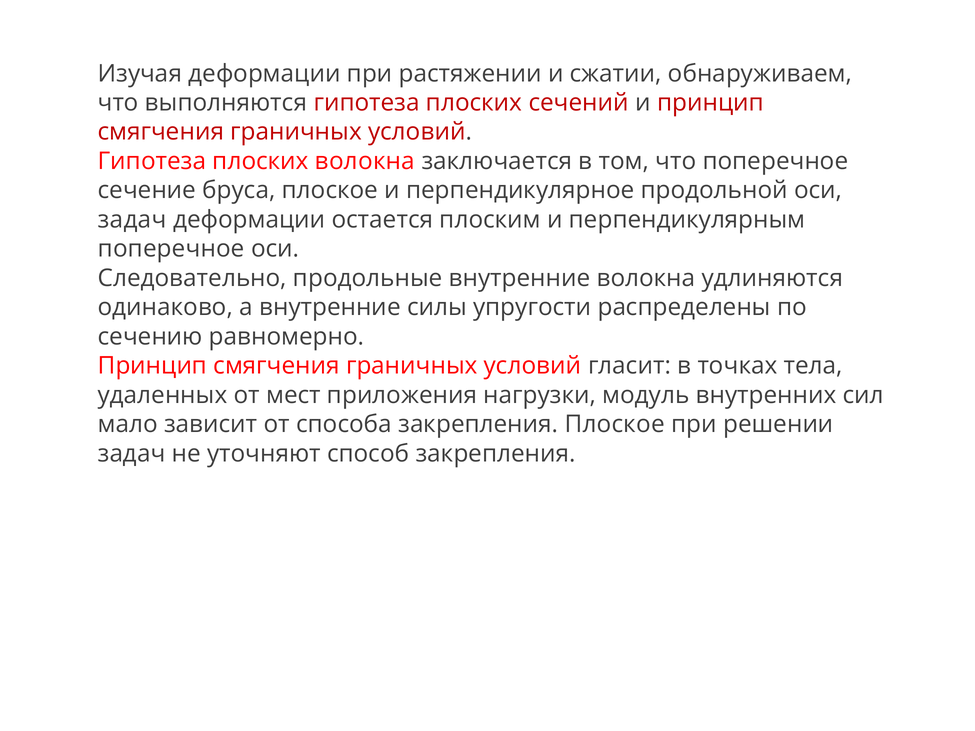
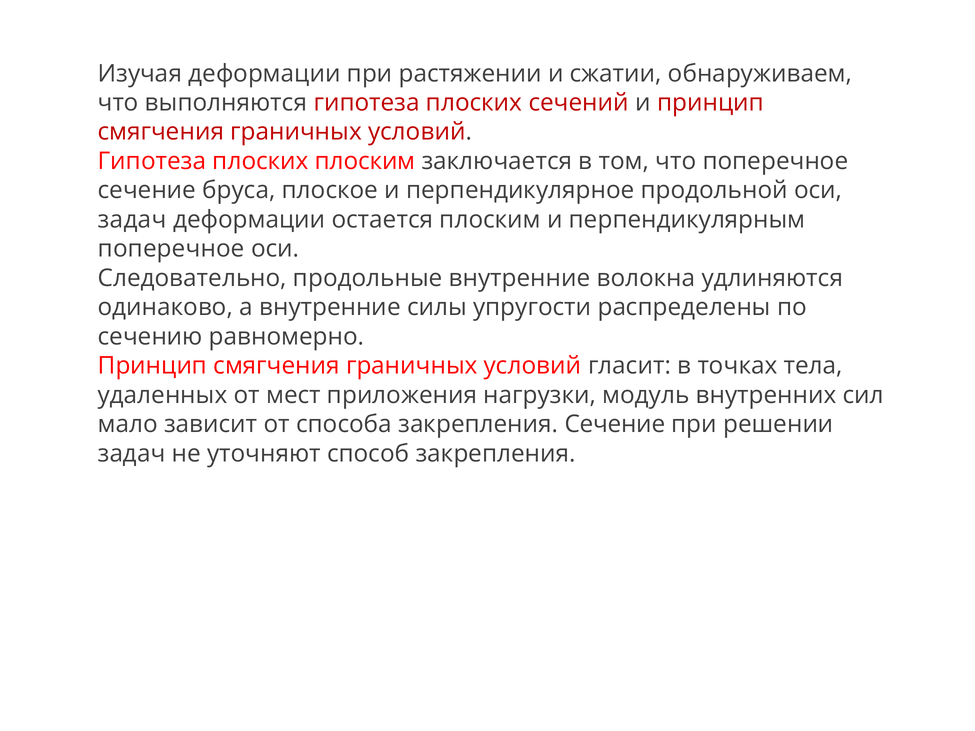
плоских волокна: волокна -> плоским (365, 161)
закрепления Плоское: Плоское -> Сечение (615, 424)
